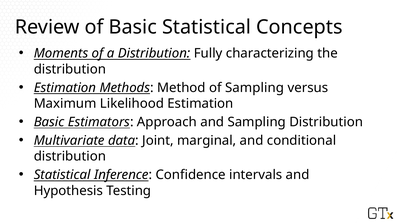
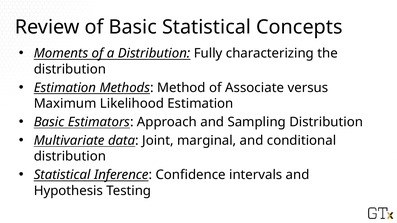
of Sampling: Sampling -> Associate (255, 88)
